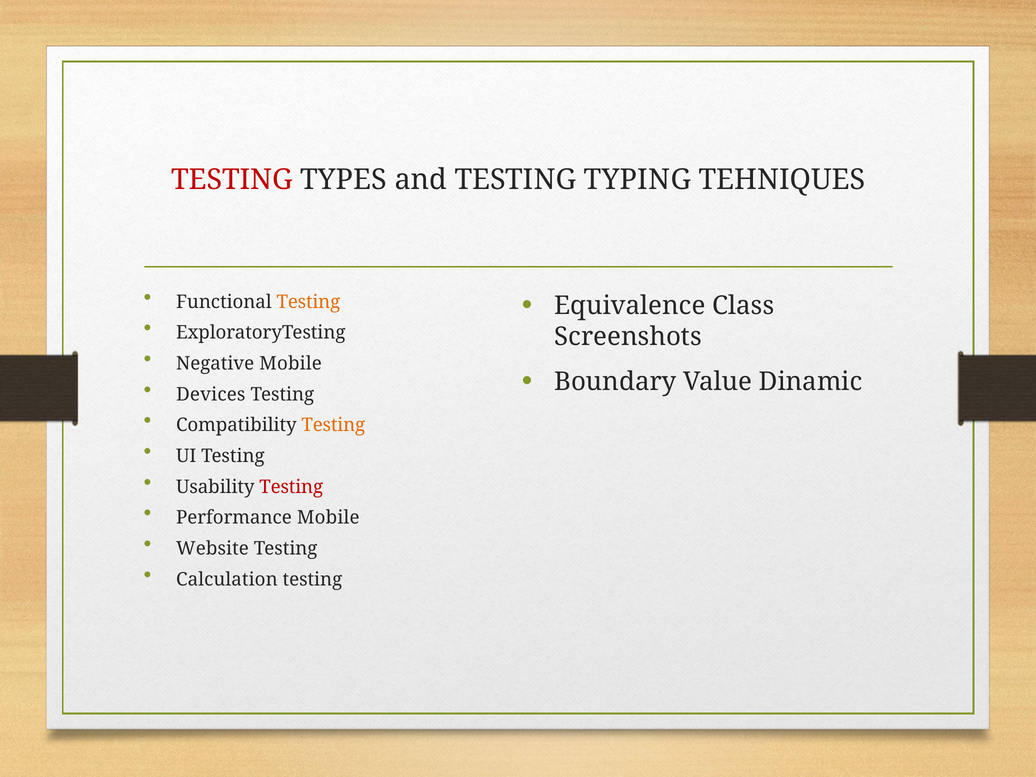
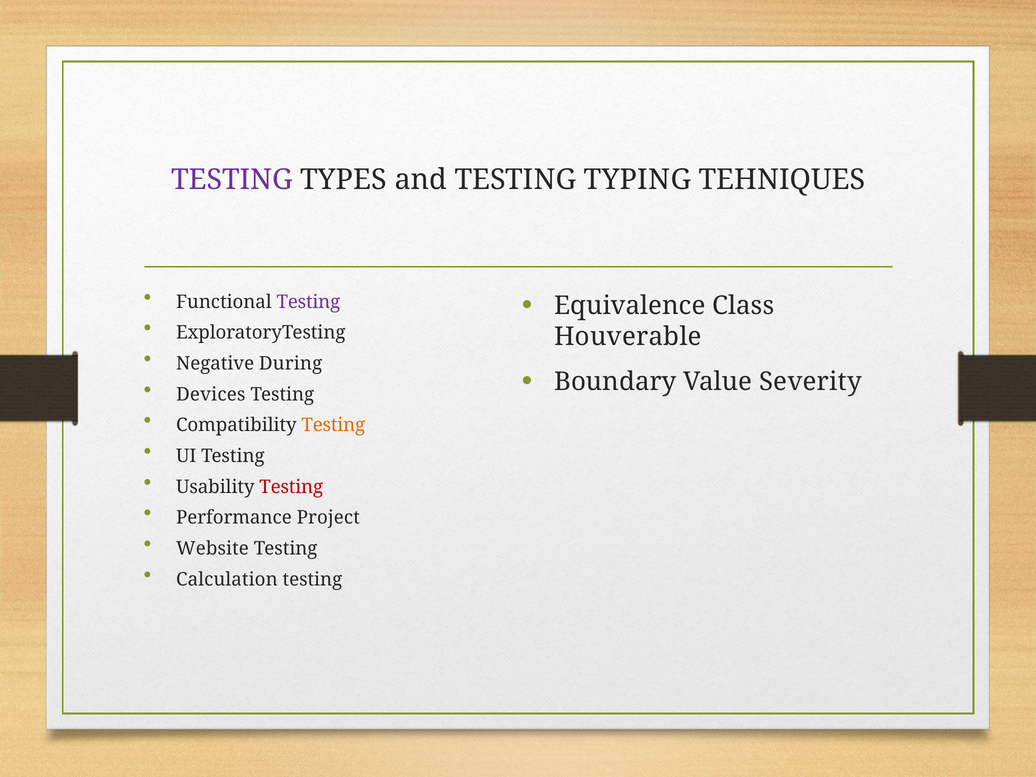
TESTING colour: red -> purple (232, 180)
Testing colour: orange -> purple (308, 302)
Screenshots: Screenshots -> Houverable (628, 337)
Negative Mobile: Mobile -> During (291, 364)
Dinamic: Dinamic -> Severity (810, 382)
Performance Mobile: Mobile -> Project (328, 518)
